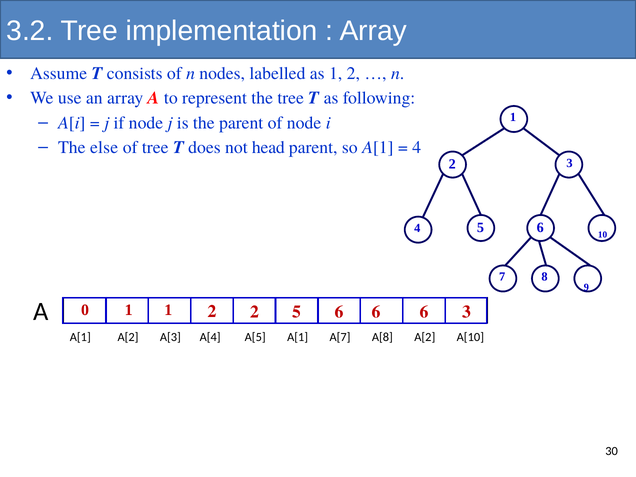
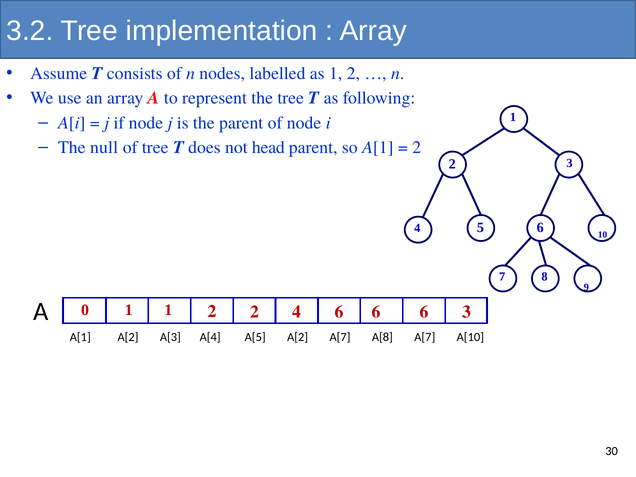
else: else -> null (104, 148)
4: 4 -> 2 (417, 148)
2 5: 5 -> 4 (297, 312)
A[5 A[1: A[1 -> A[2 (298, 337)
A[8 A[2: A[2 -> A[7 (425, 337)
